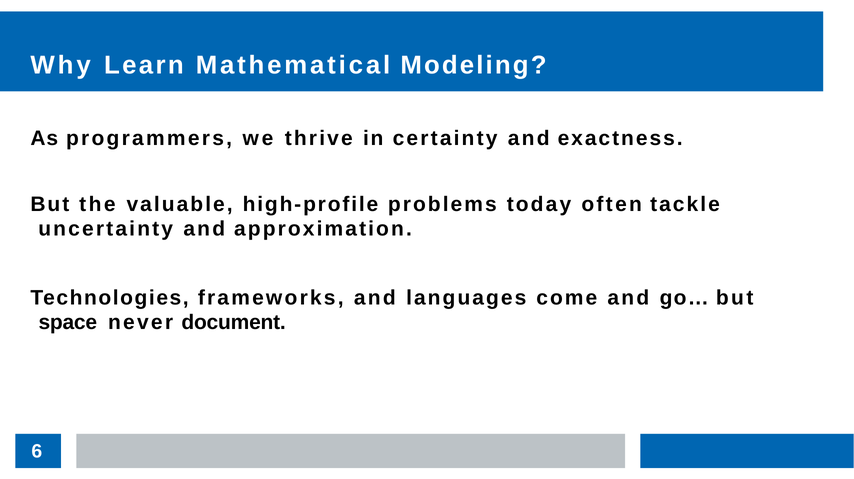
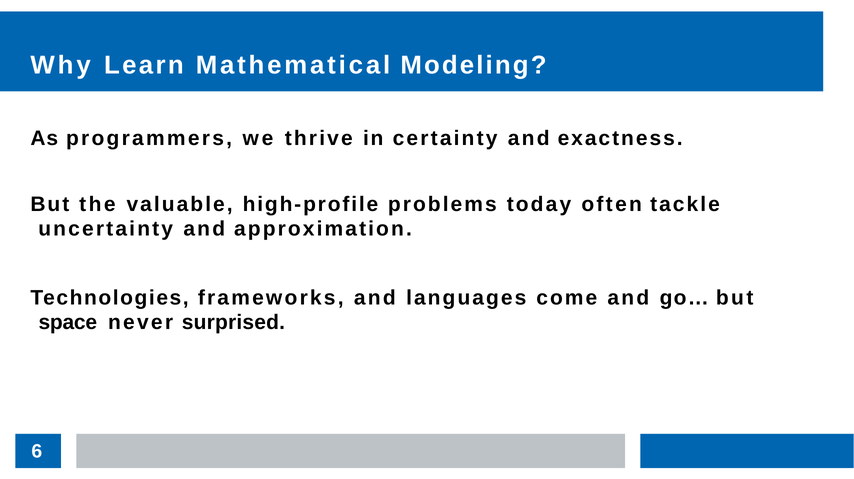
document: document -> surprised (233, 323)
